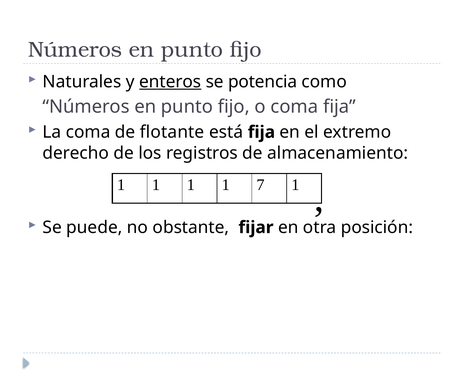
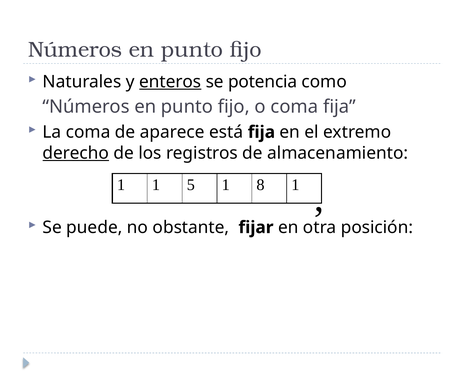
flotante: flotante -> aparece (172, 132)
derecho underline: none -> present (76, 153)
1: 1 -> 5 (191, 185)
7: 7 -> 8 (261, 185)
